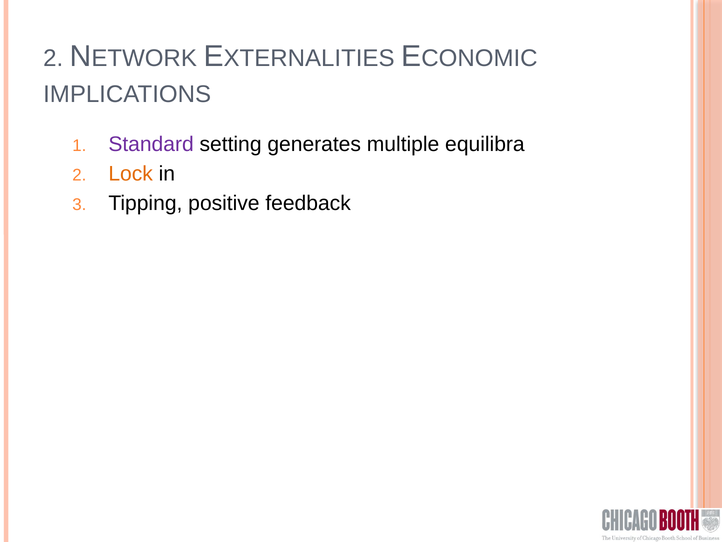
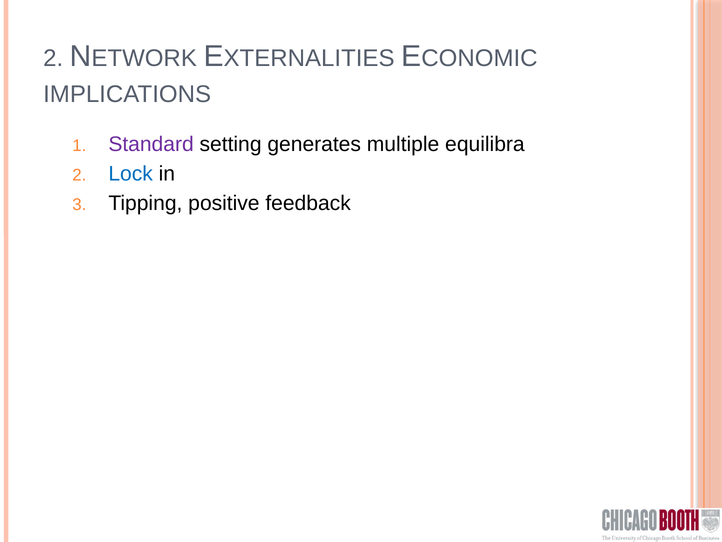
Lock colour: orange -> blue (131, 174)
